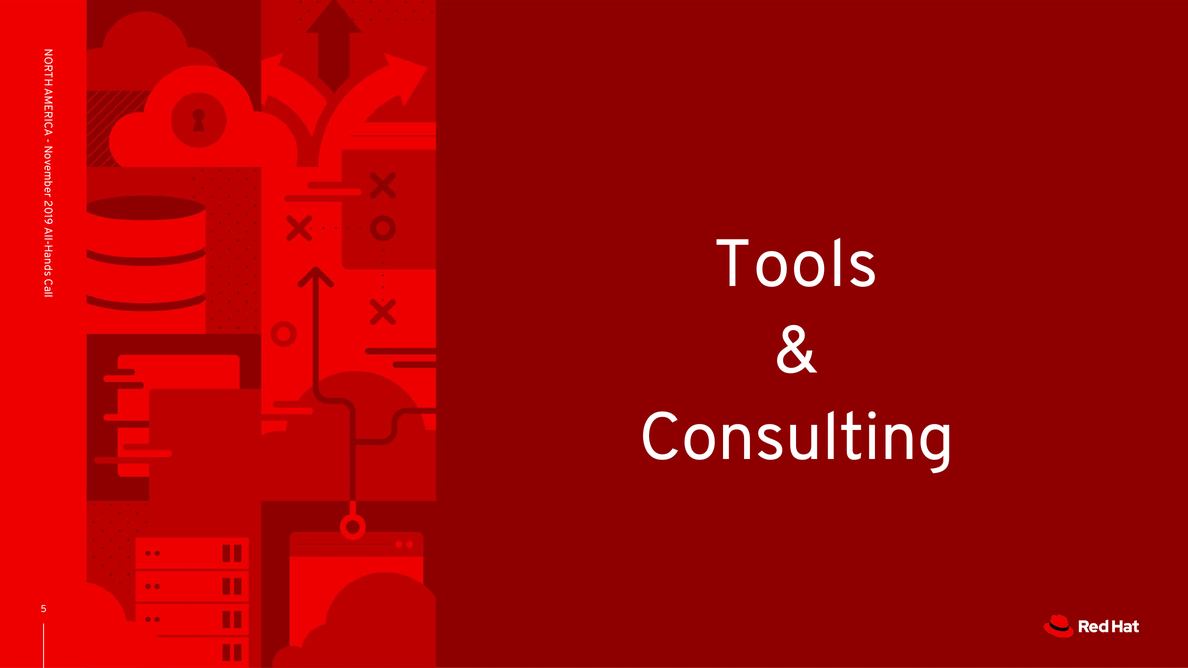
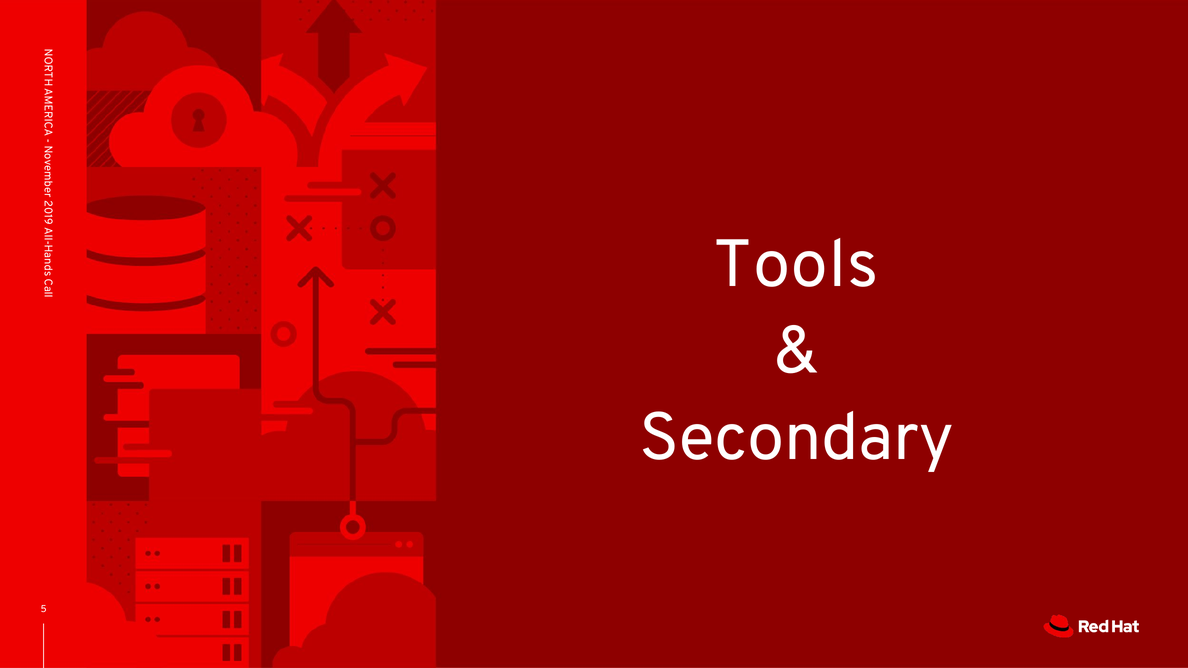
Consulting: Consulting -> Secondary (797, 437)
